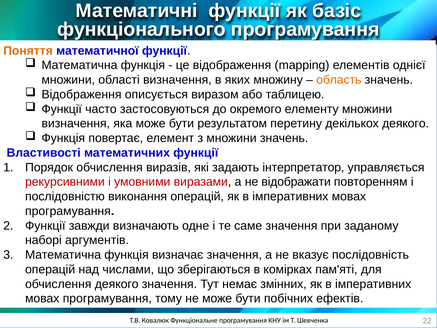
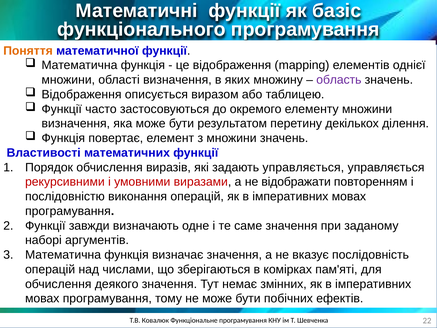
область colour: orange -> purple (339, 80)
декількох деякого: деякого -> ділення (406, 123)
задають інтерпретатор: інтерпретатор -> управляється (303, 167)
